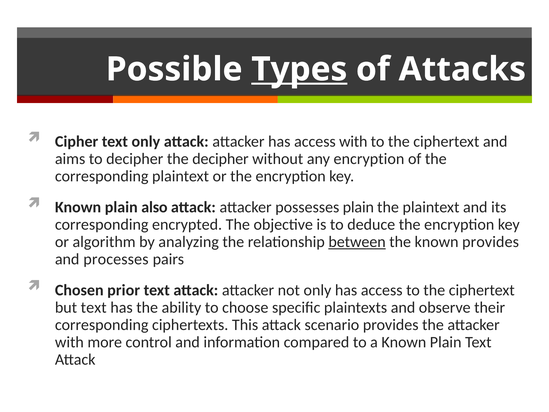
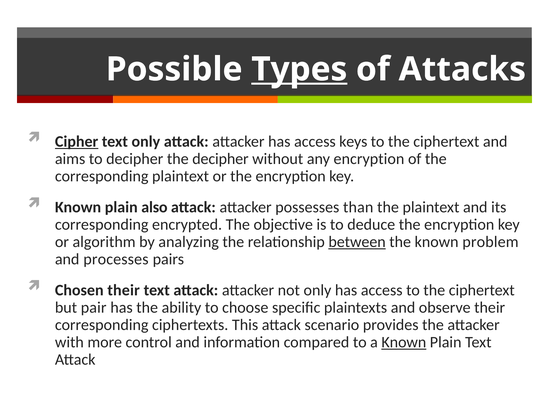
Cipher underline: none -> present (77, 142)
access with: with -> keys (353, 142)
possesses plain: plain -> than (358, 207)
known provides: provides -> problem (491, 242)
Chosen prior: prior -> their (124, 290)
but text: text -> pair (94, 307)
Known underline: none -> present (404, 342)
